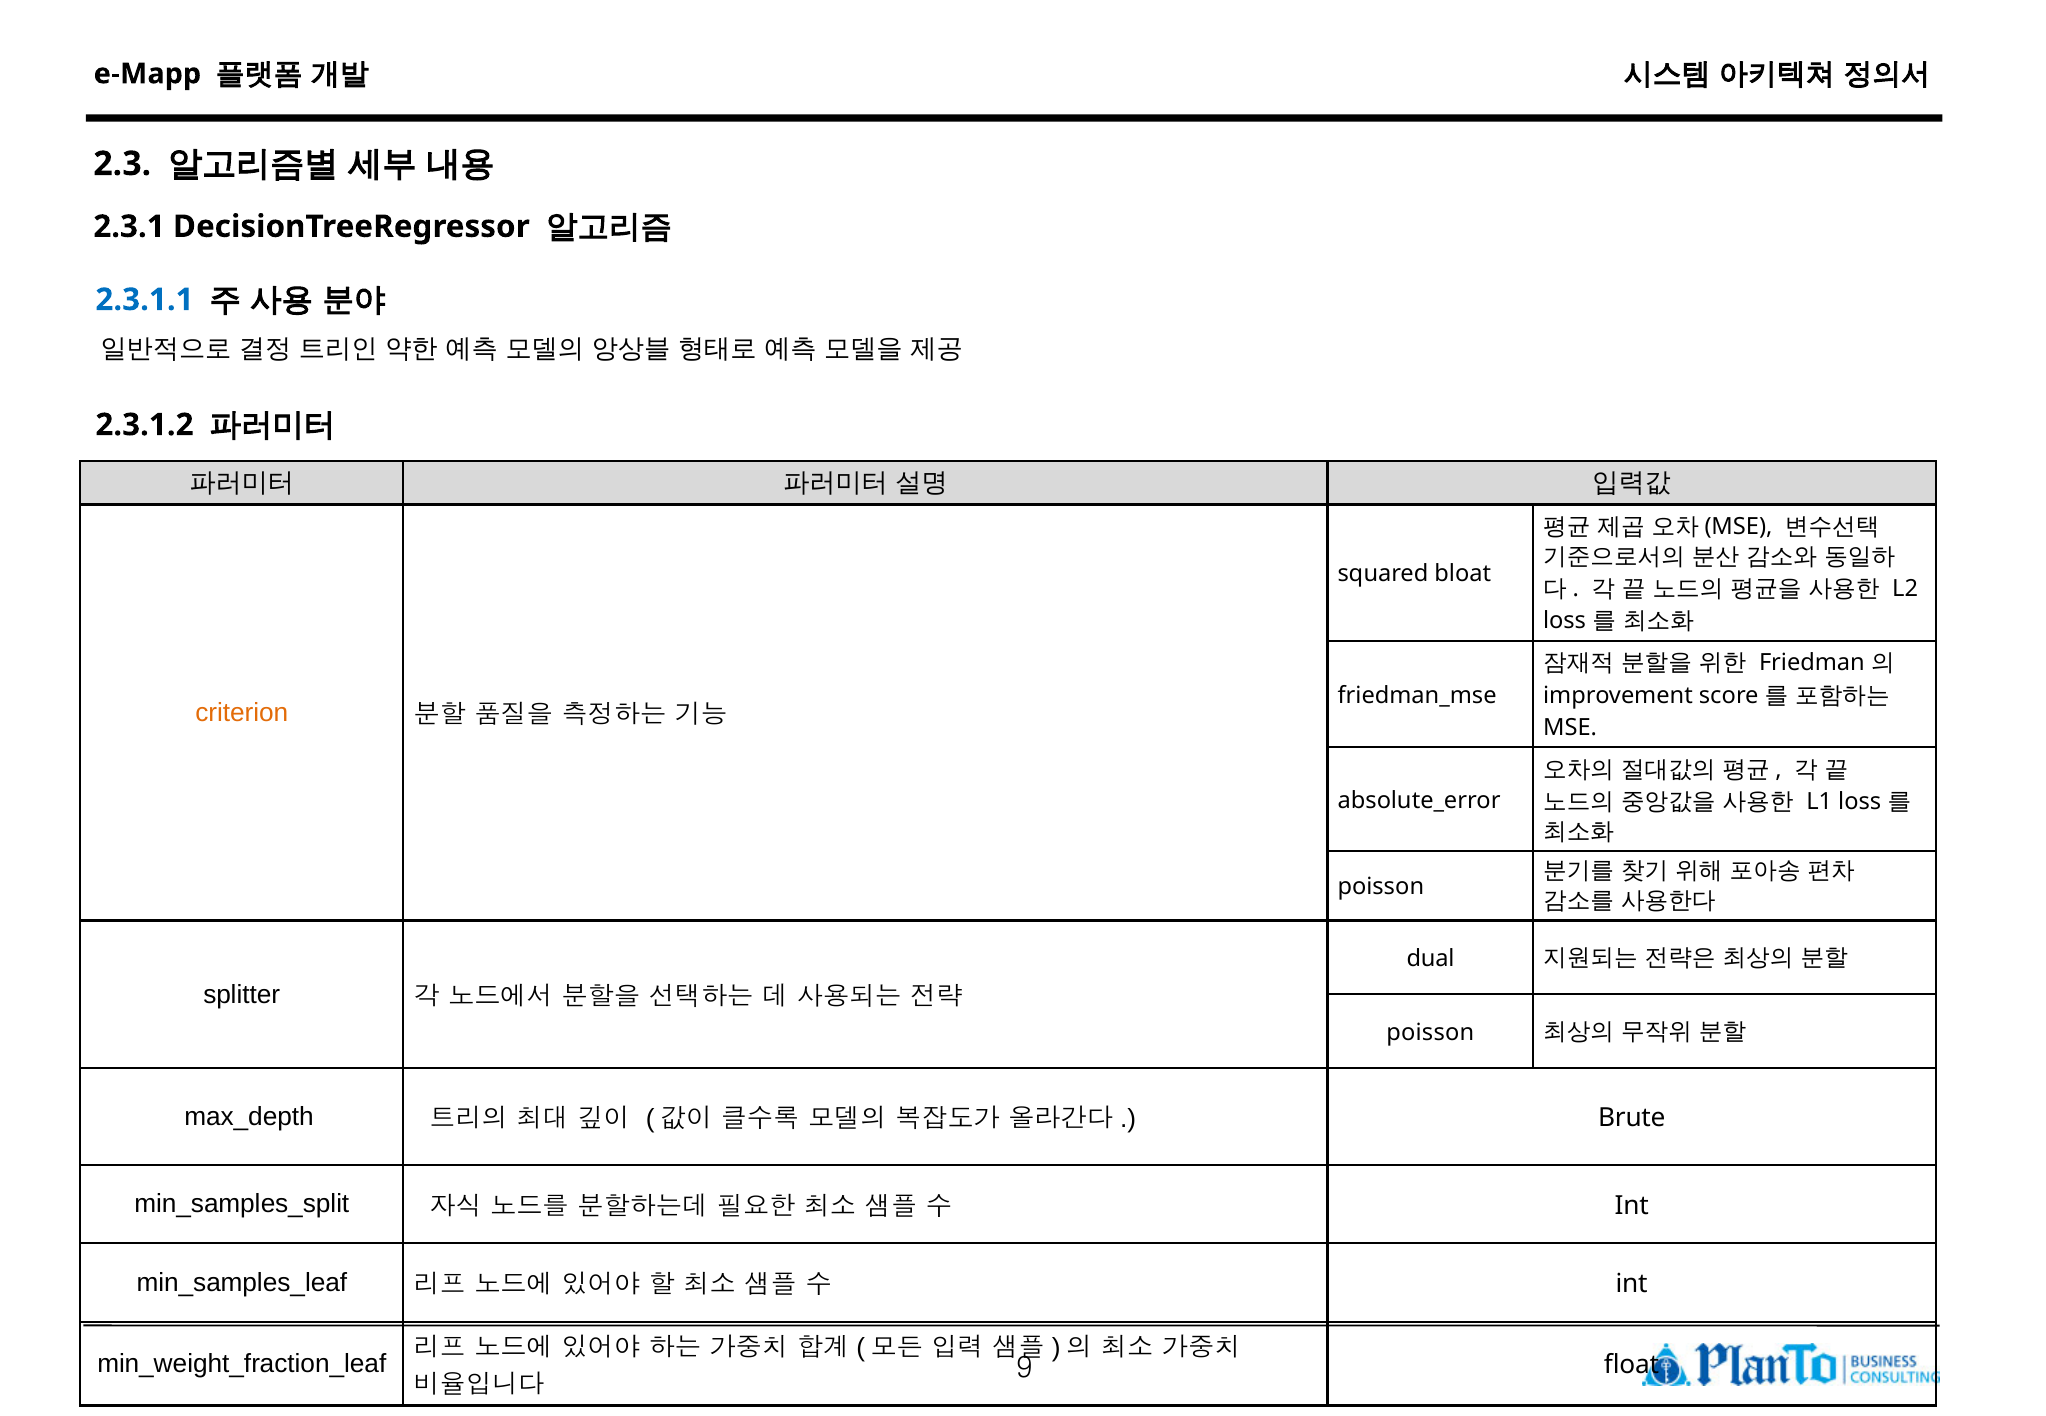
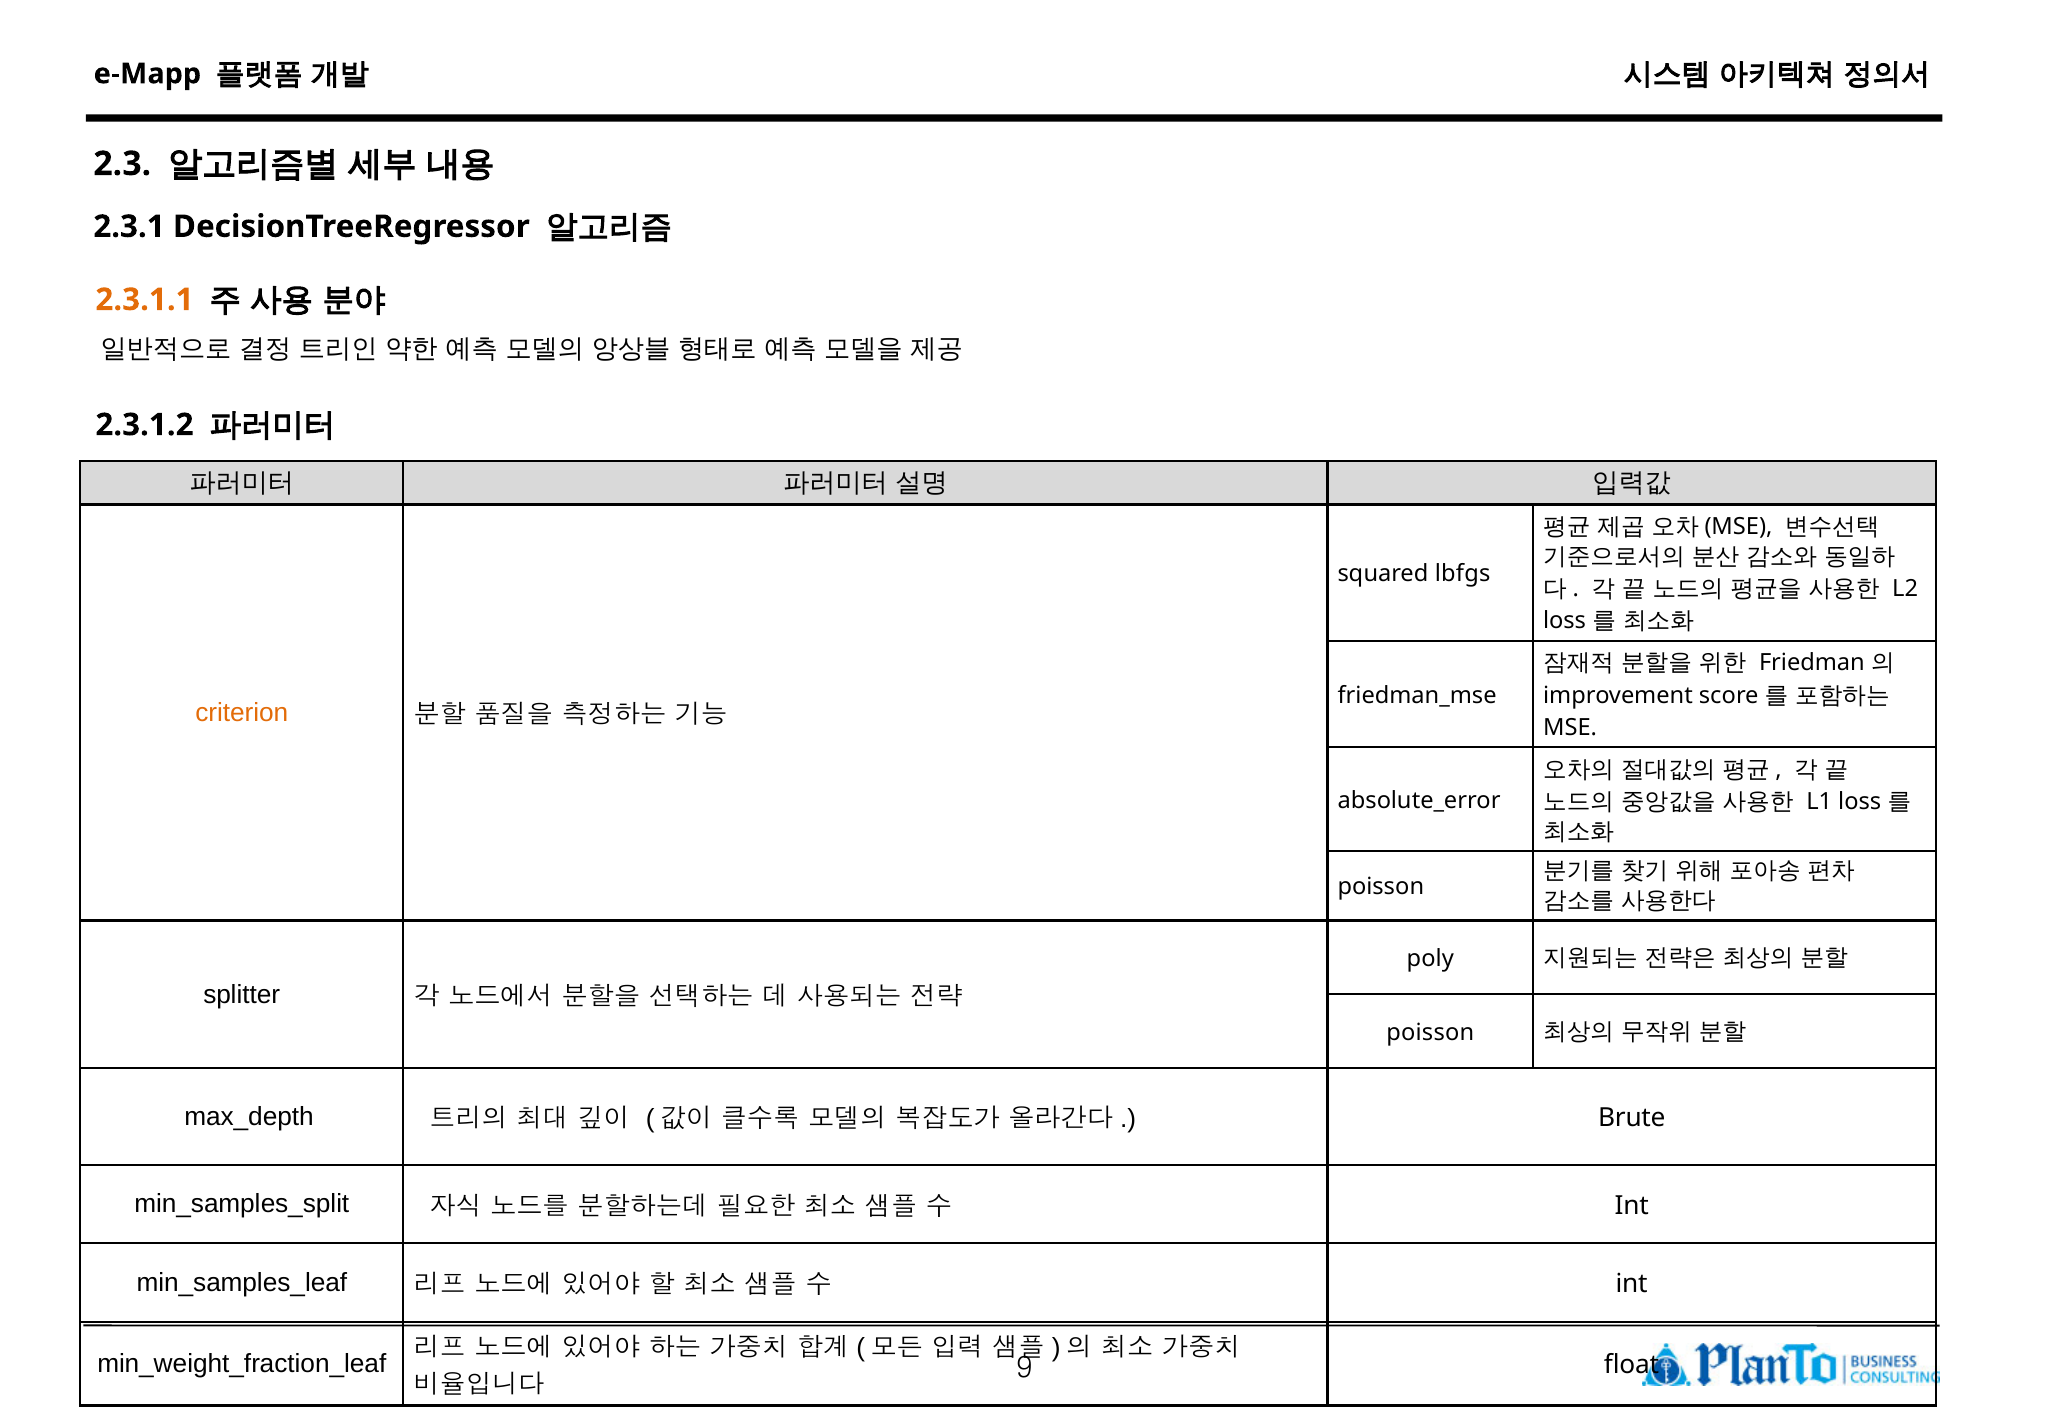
2.3.1.1 colour: blue -> orange (145, 300)
bloat: bloat -> lbfgs (1463, 574)
dual: dual -> poly (1430, 959)
